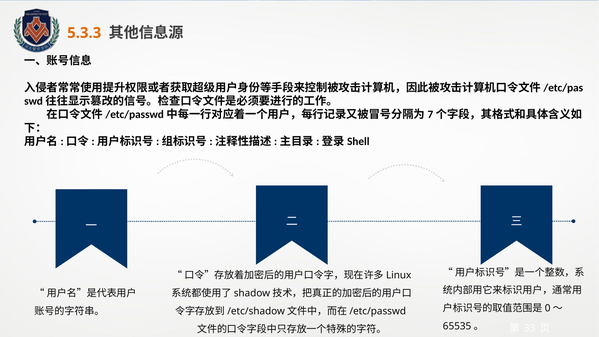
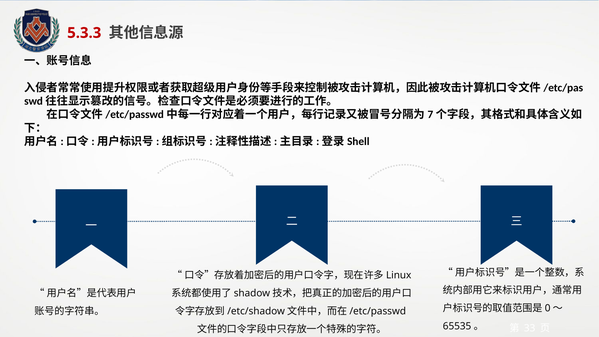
5.3.3 colour: orange -> red (84, 33)
